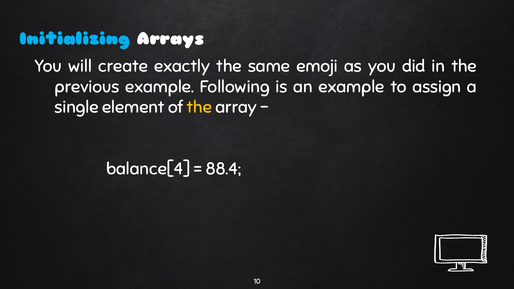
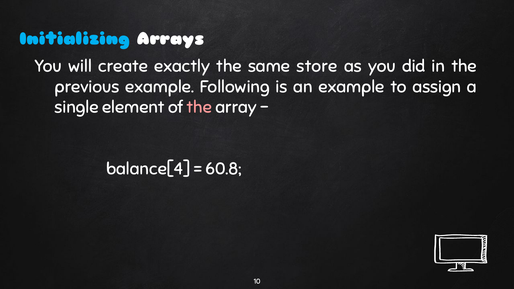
emoji: emoji -> store (317, 66)
the colour: yellow -> pink (199, 107)
88.4: 88.4 -> 60.8 (223, 169)
